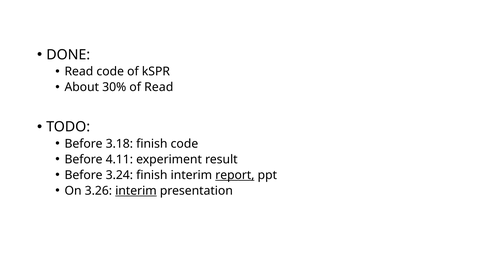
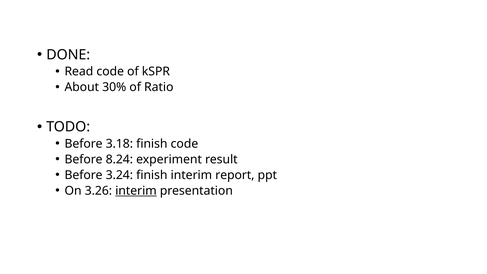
of Read: Read -> Ratio (159, 87)
4.11: 4.11 -> 8.24 (119, 159)
report underline: present -> none (235, 175)
